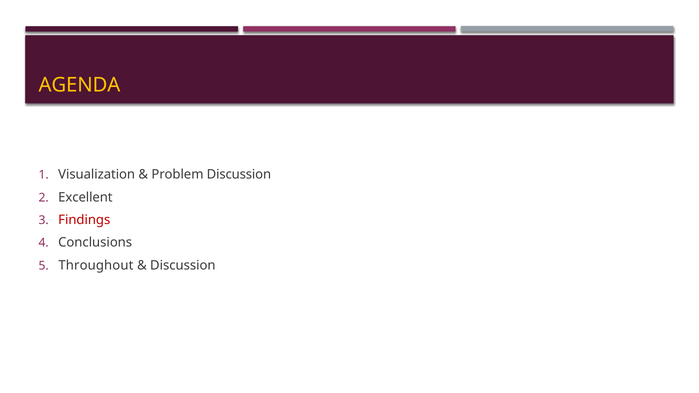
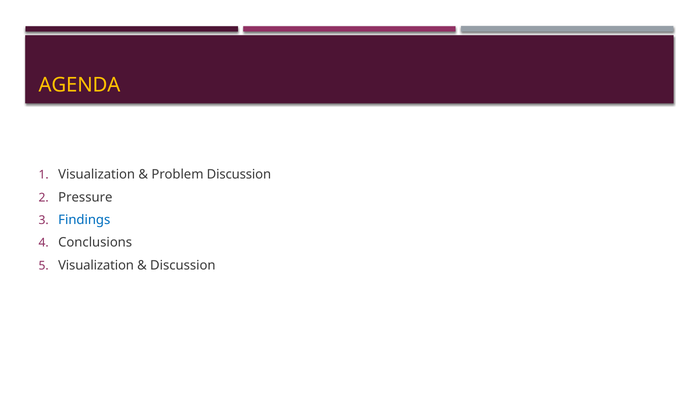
Excellent: Excellent -> Pressure (85, 197)
Findings colour: red -> blue (84, 220)
Throughout: Throughout -> Visualization (96, 265)
